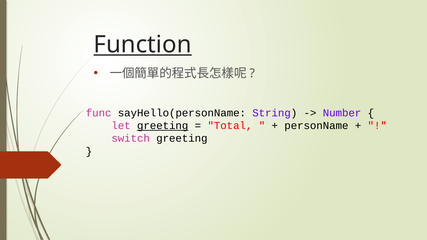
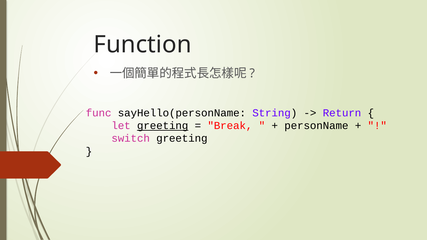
Function underline: present -> none (143, 45)
Number: Number -> Return (342, 113)
Total: Total -> Break (230, 126)
